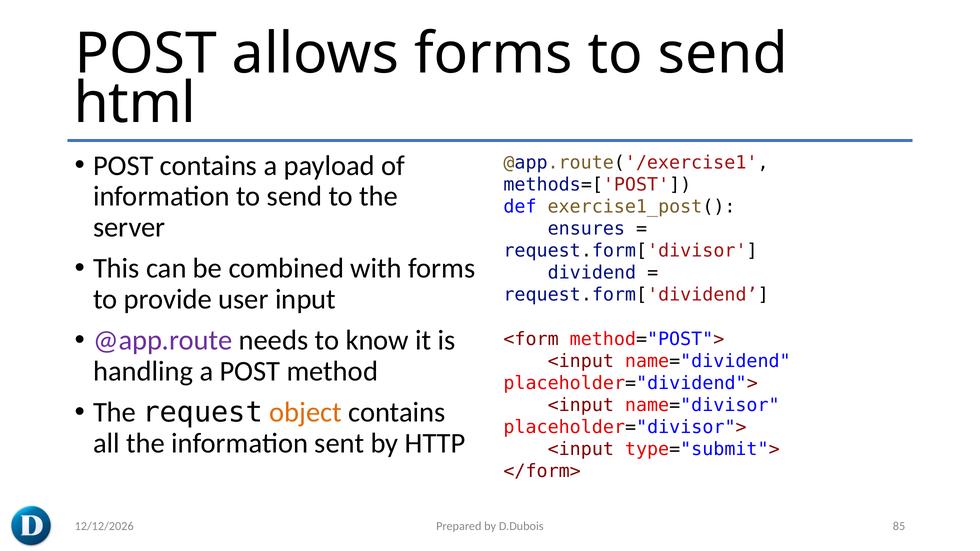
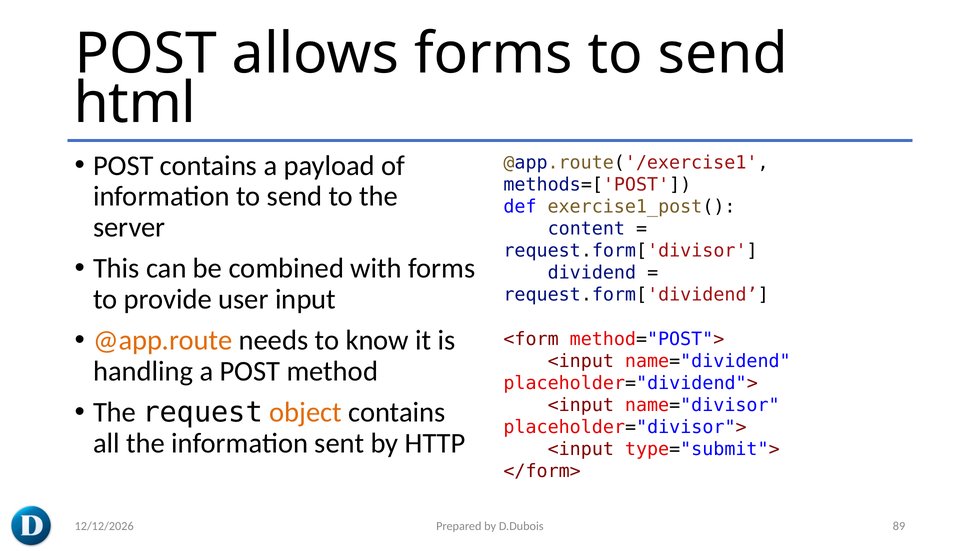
ensures: ensures -> content (586, 229)
@app.route colour: purple -> orange (163, 340)
85: 85 -> 89 (899, 526)
